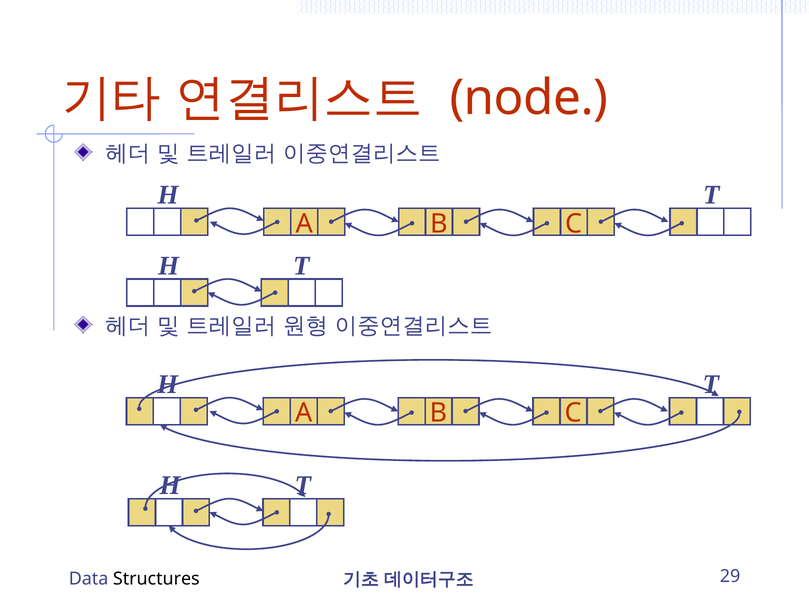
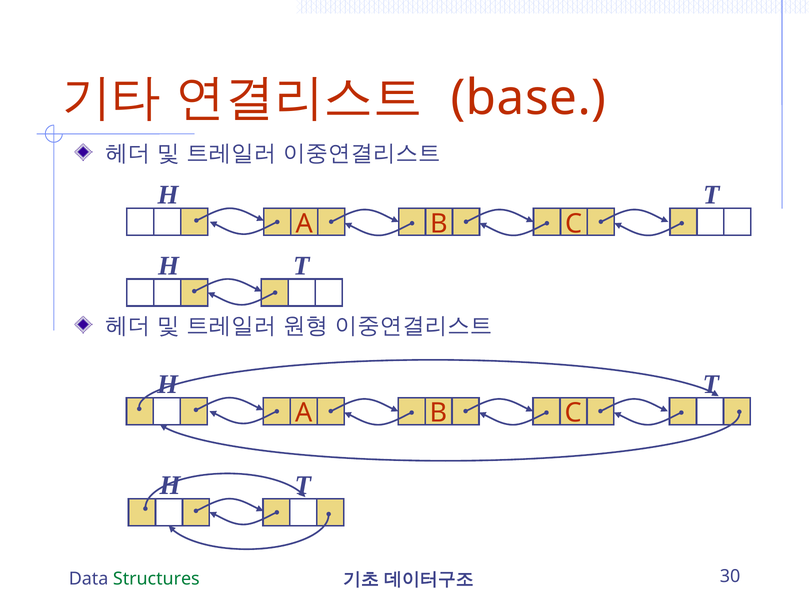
node: node -> base (528, 98)
Structures colour: black -> green (156, 580)
29: 29 -> 30 (730, 577)
